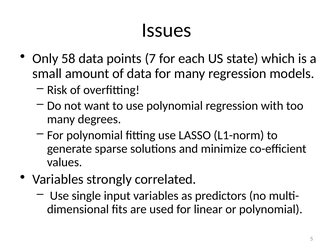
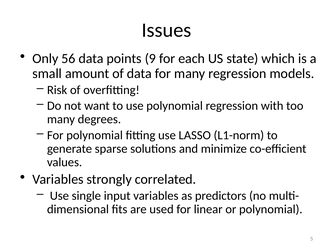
58: 58 -> 56 (68, 58)
7: 7 -> 9 (150, 58)
